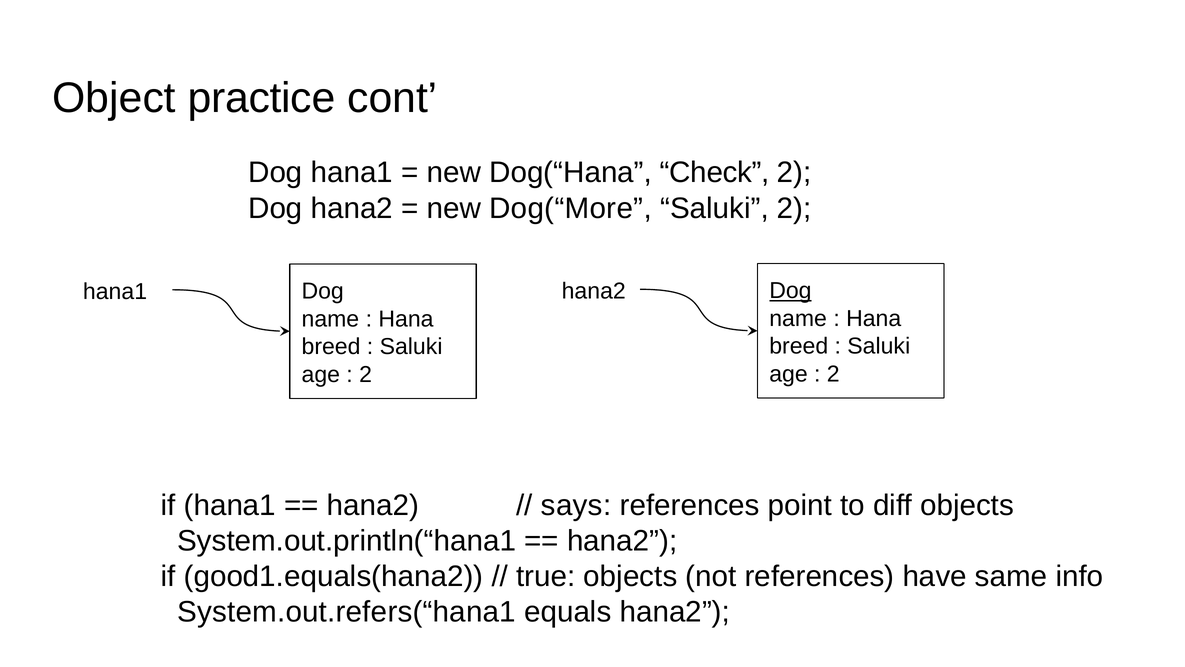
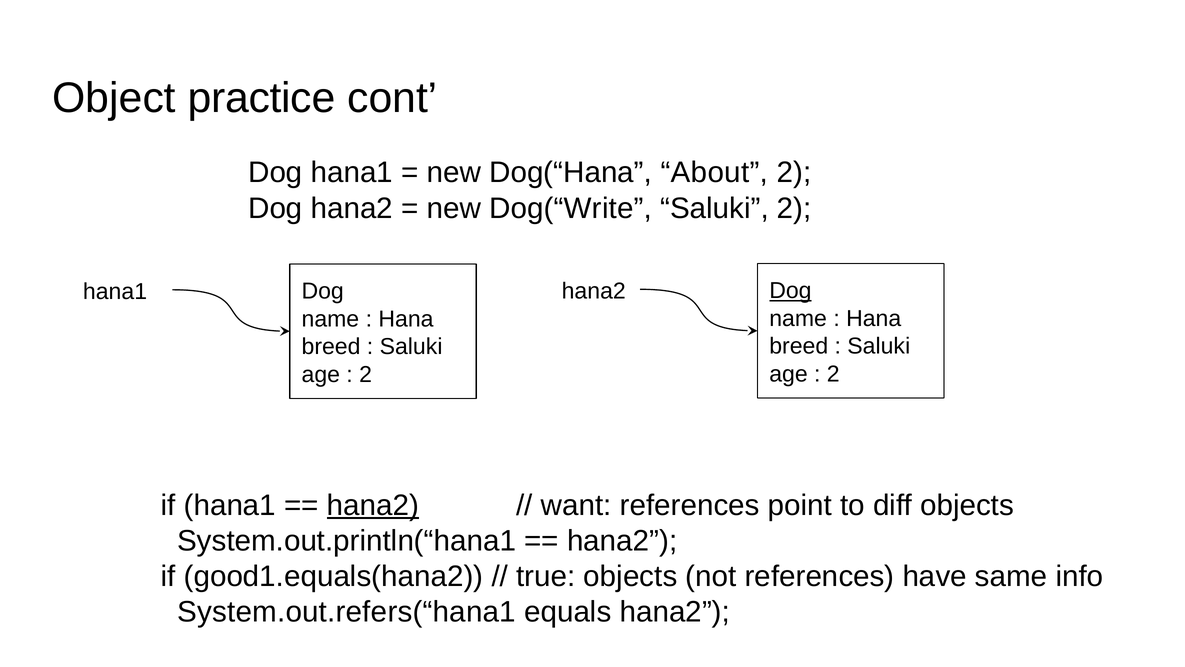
Check: Check -> About (714, 173)
Dog(“More: Dog(“More -> Dog(“Write (571, 208)
hana2 underline: none -> present (373, 505)
says: says -> want (576, 505)
